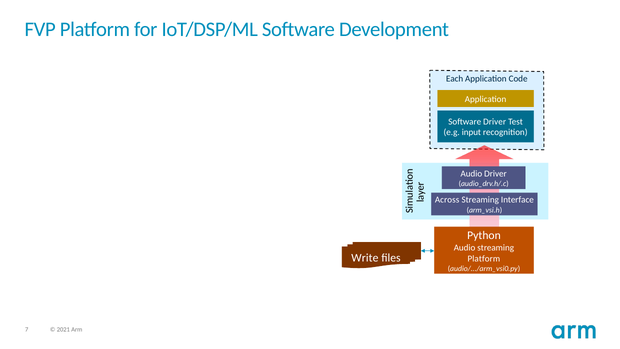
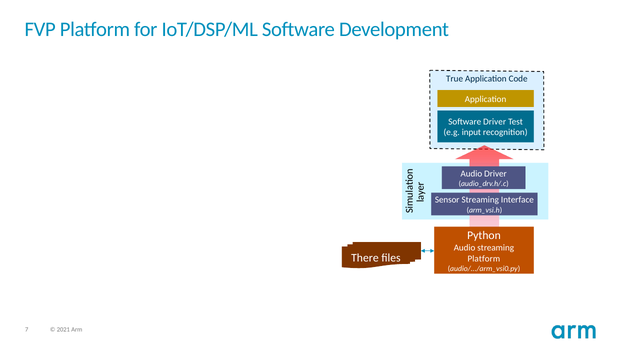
Each: Each -> True (455, 79)
Across: Across -> Sensor (447, 200)
Write: Write -> There (365, 257)
